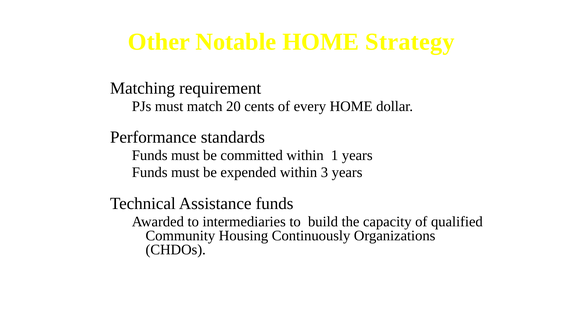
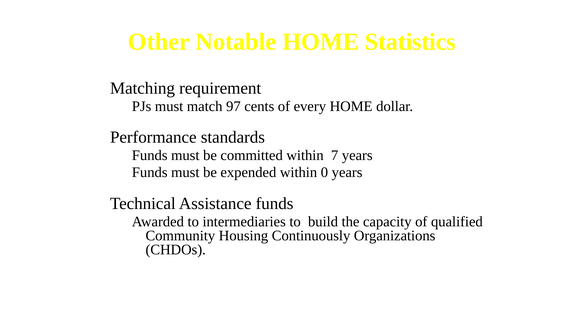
Strategy: Strategy -> Statistics (410, 42)
20: 20 -> 97 (233, 106)
1: 1 -> 7 (335, 155)
3: 3 -> 0 (324, 172)
